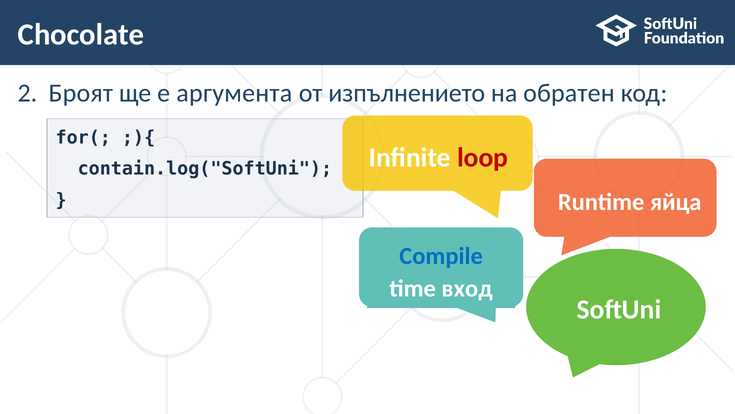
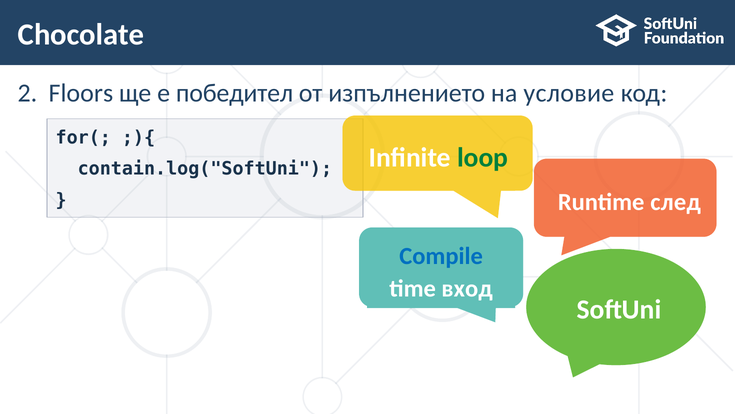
Броят: Броят -> Floors (81, 93)
аргумента: аргумента -> победител (235, 93)
обратен: обратен -> условие (569, 93)
loop colour: red -> green (483, 158)
яйца: яйца -> след (676, 202)
